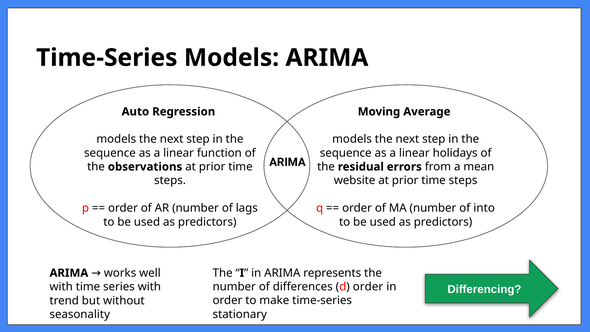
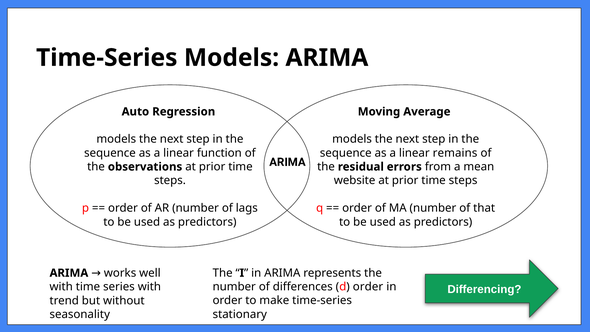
holidays: holidays -> remains (455, 153)
into: into -> that (484, 208)
